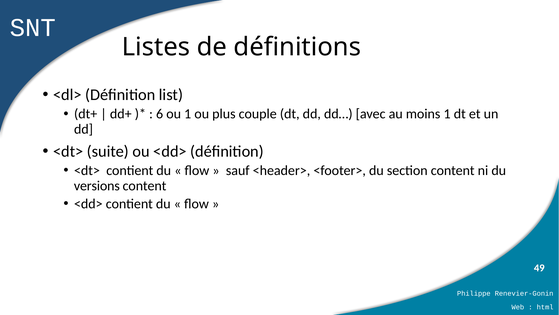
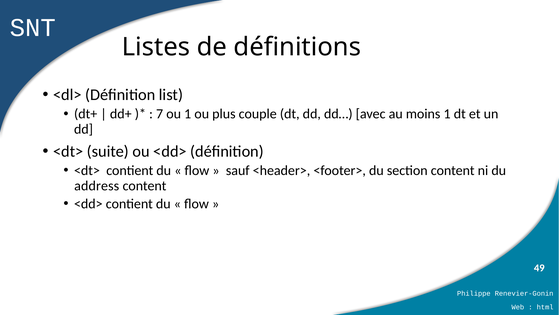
6: 6 -> 7 (160, 114)
versions: versions -> address (97, 185)
